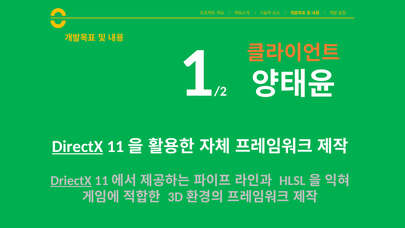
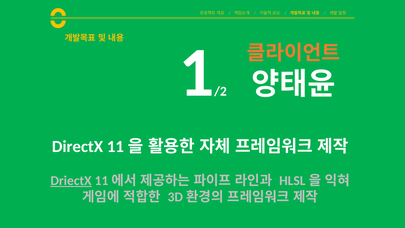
DirectX underline: present -> none (77, 146)
